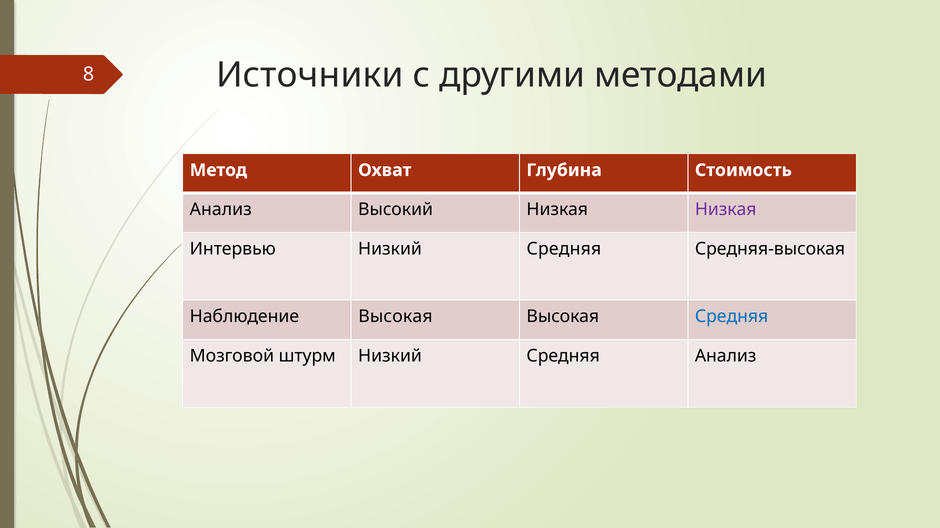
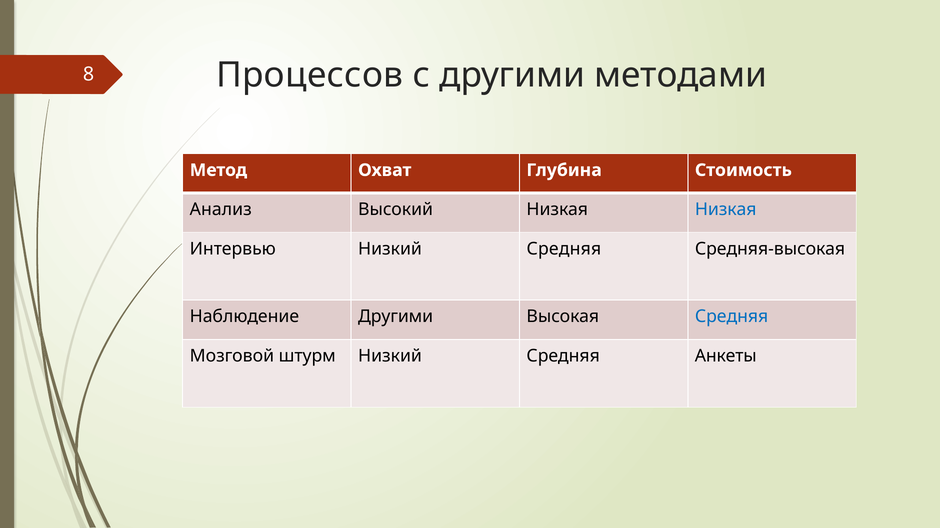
Источники: Источники -> Процессов (310, 75)
Низкая colour: purple -> blue (726, 210)
Наблюдение Высокая: Высокая -> Другими (396, 317)
Средняя Анализ: Анализ -> Анкеты (726, 356)
